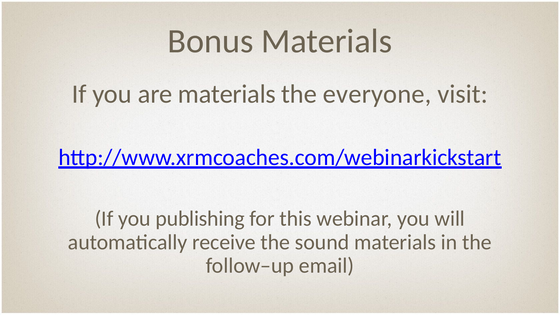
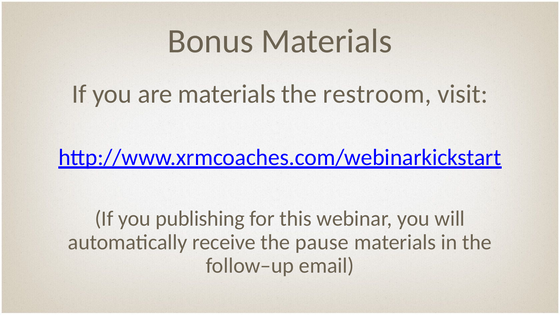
everyone: everyone -> restroom (377, 94)
sound: sound -> pause (322, 242)
